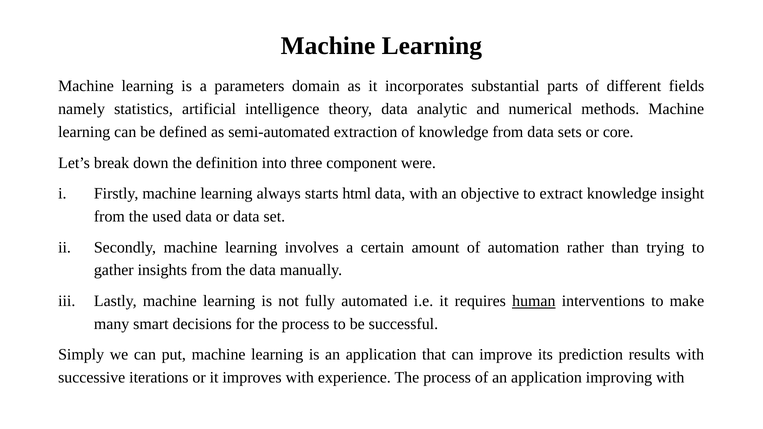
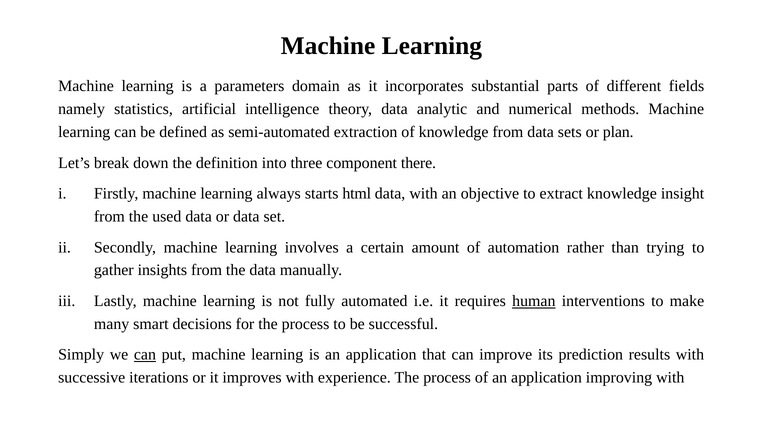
core: core -> plan (618, 132)
were: were -> there (419, 163)
can underline: none -> present (145, 355)
